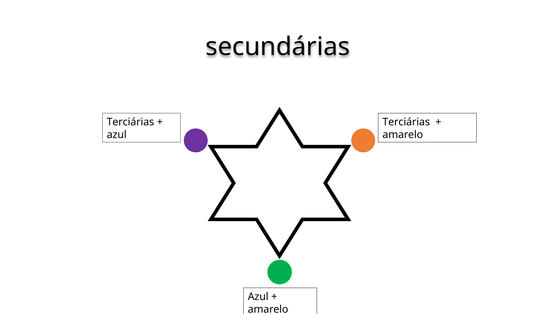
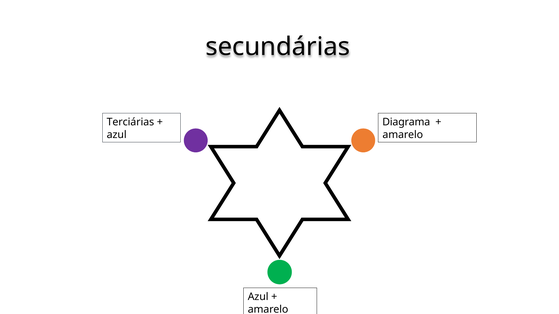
Terciárias: Terciárias -> Diagrama (406, 122)
